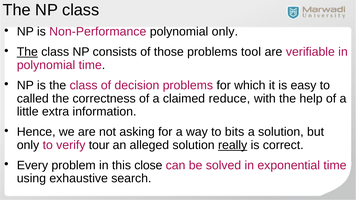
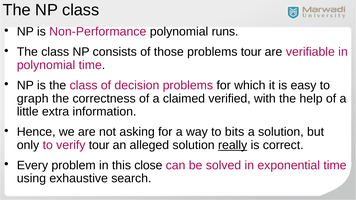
polynomial only: only -> runs (225, 32)
The underline: present -> none (27, 52)
problems tool: tool -> tour (251, 52)
called: called -> graph (33, 99)
reduce: reduce -> verified (230, 99)
